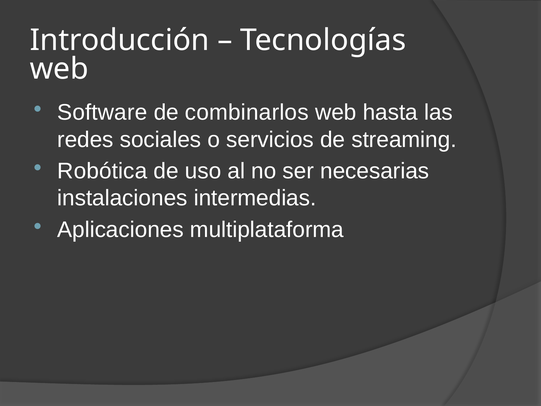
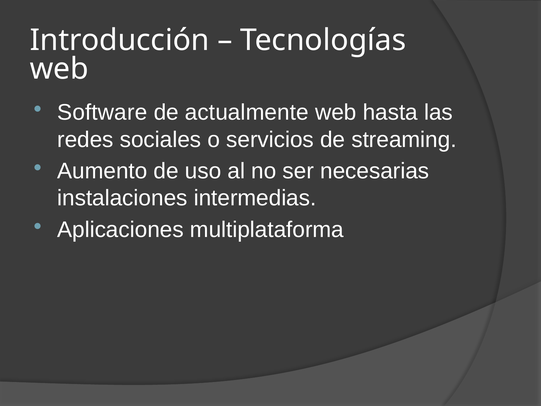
combinarlos: combinarlos -> actualmente (247, 112)
Robótica: Robótica -> Aumento (102, 171)
